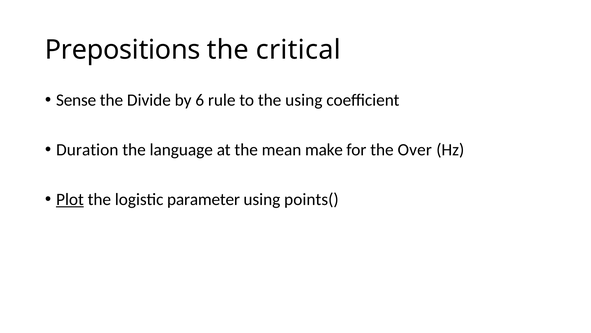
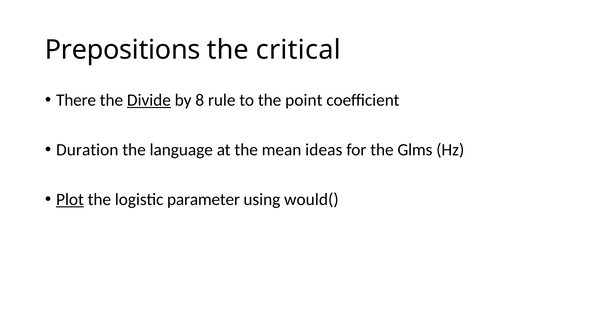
Sense: Sense -> There (76, 100)
Divide underline: none -> present (149, 100)
6: 6 -> 8 (200, 100)
the using: using -> point (304, 100)
make: make -> ideas (324, 149)
Over: Over -> Glms (415, 149)
points(: points( -> would( (311, 199)
